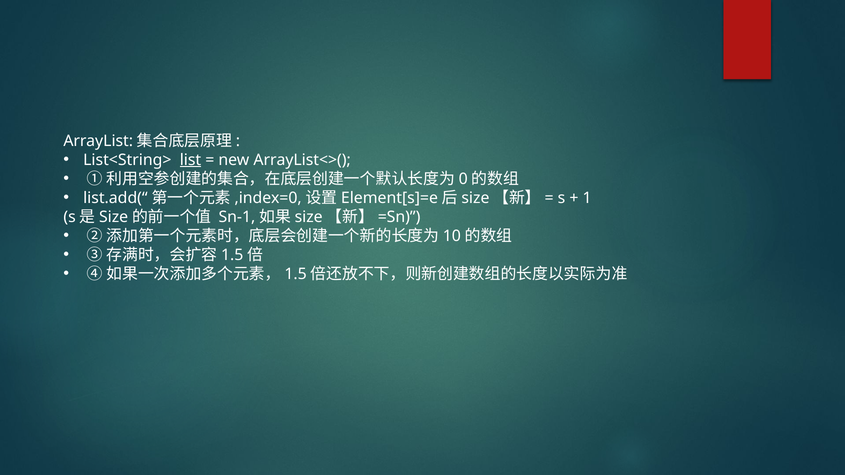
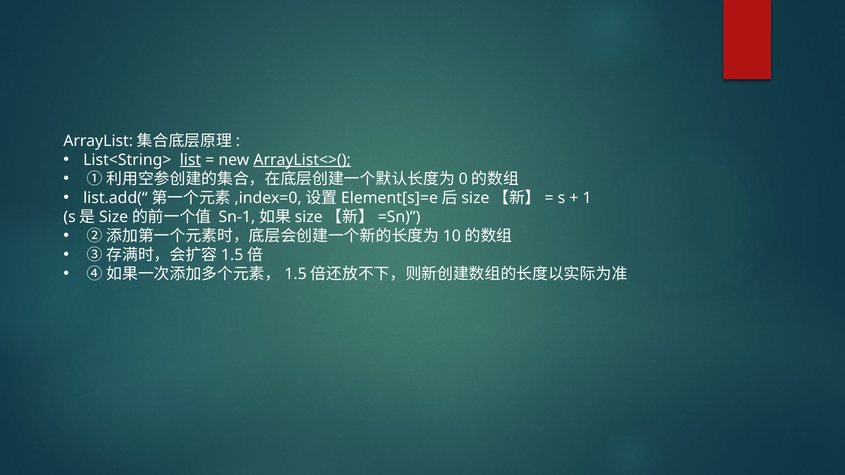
ArrayList<>( underline: none -> present (302, 160)
